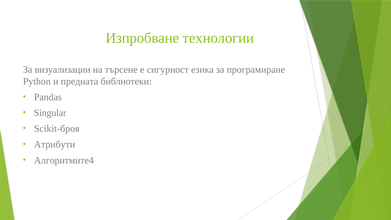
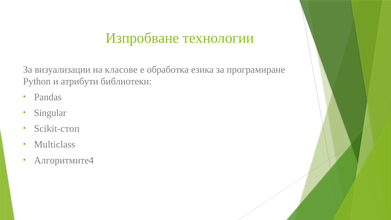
търсене: търсене -> класове (121, 70)
сигурност: сигурност -> обработка (168, 70)
предната: предната -> атрибути (80, 81)
Scikit-броя: Scikit-броя -> Scikit-стоп (57, 129)
Атрибути: Атрибути -> Multiclass (55, 144)
